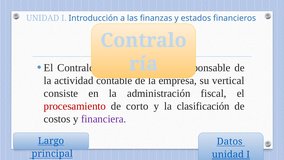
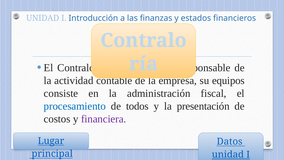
vertical: vertical -> equipos (228, 80)
procesamiento colour: red -> blue (75, 106)
corto: corto -> todos (137, 106)
clasificación: clasificación -> presentación (203, 106)
Largo: Largo -> Lugar (51, 141)
